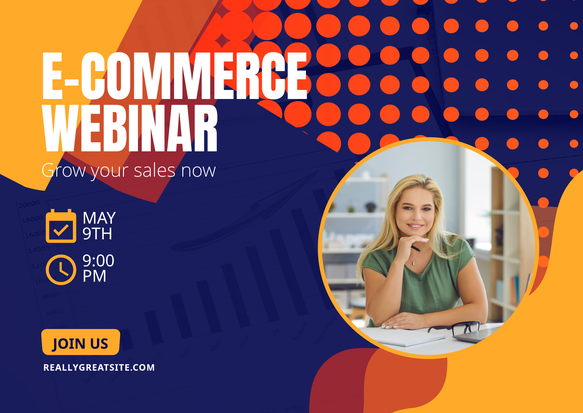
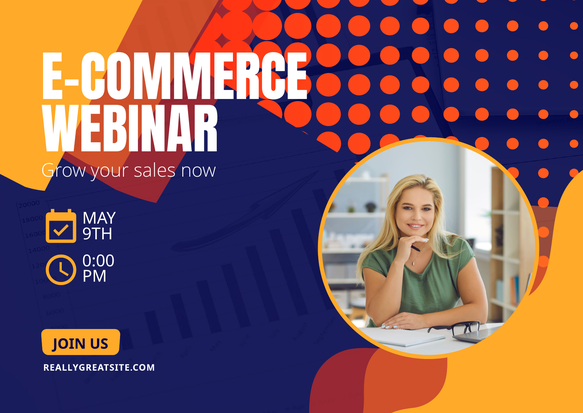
9:00: 9:00 -> 0:00 (98, 260)
